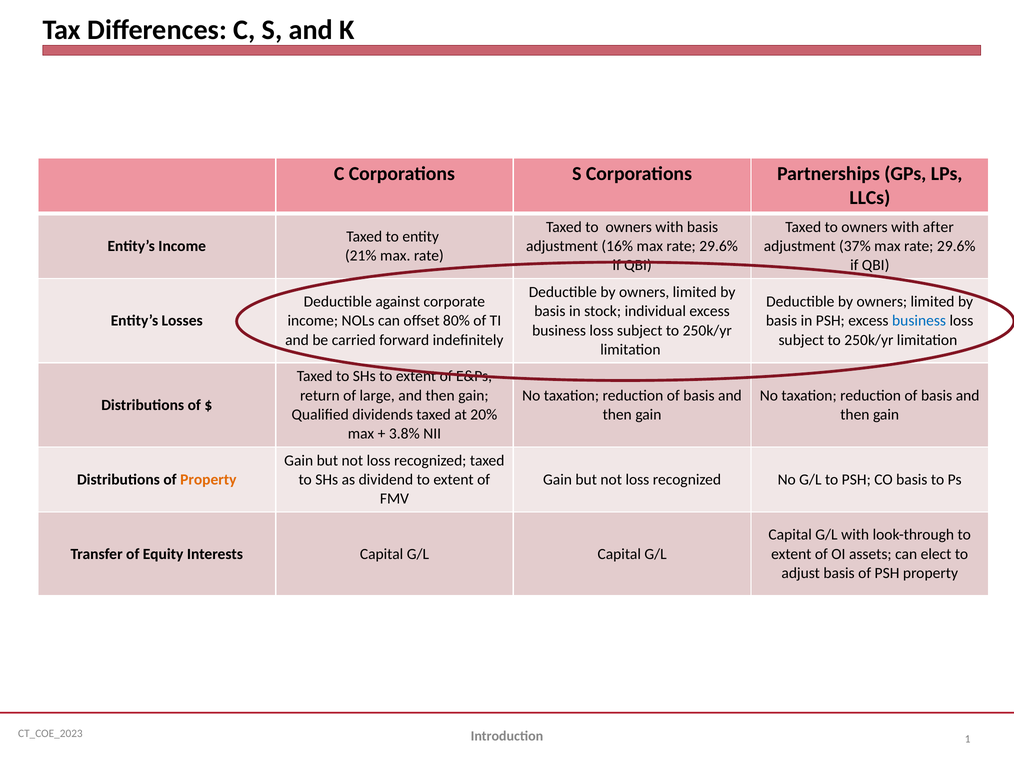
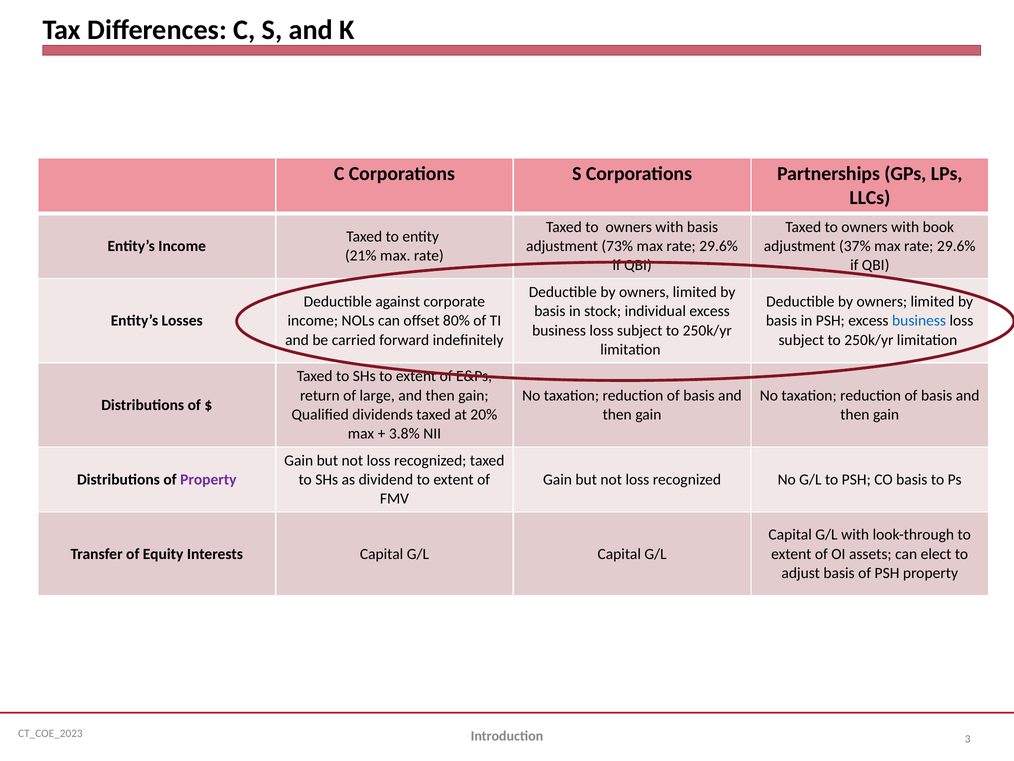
after: after -> book (938, 227)
16%: 16% -> 73% (617, 246)
Property colour: orange -> purple (208, 479)
1: 1 -> 3 (968, 738)
